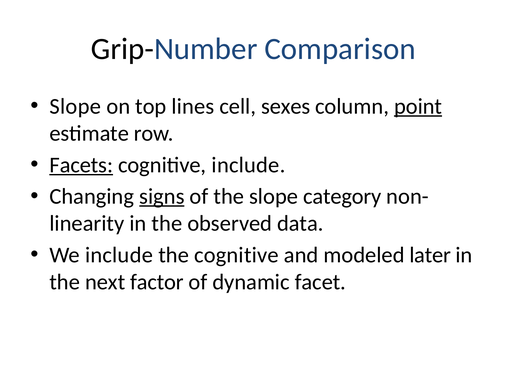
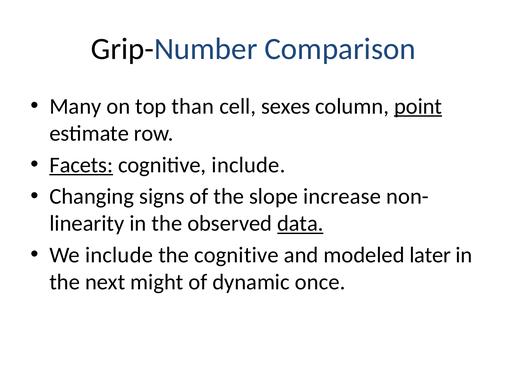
Slope: Slope -> Many (75, 106)
lines: lines -> than (193, 106)
signs underline: present -> none (162, 197)
category: category -> increase (342, 197)
data underline: none -> present (300, 224)
factor: factor -> might (157, 282)
facet: facet -> once (320, 282)
